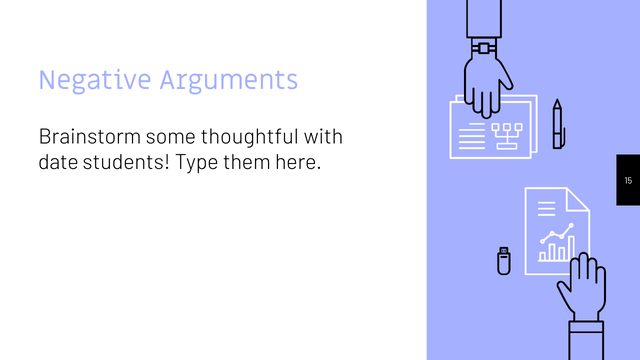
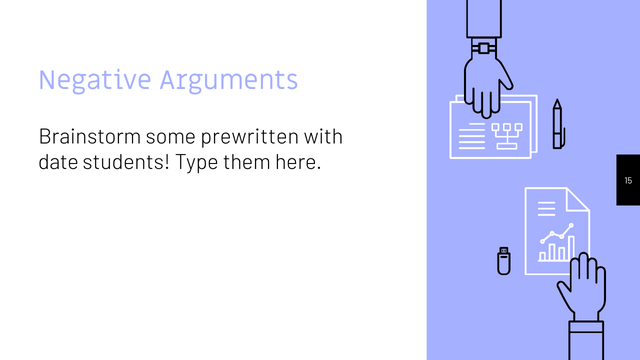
thoughtful: thoughtful -> prewritten (250, 137)
